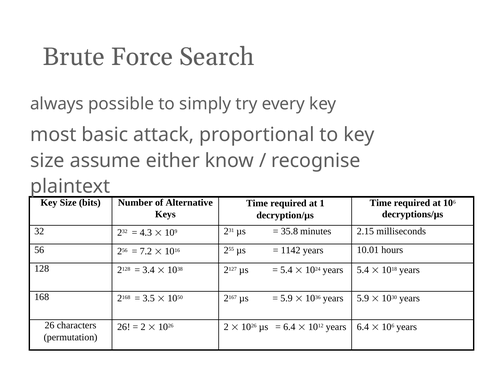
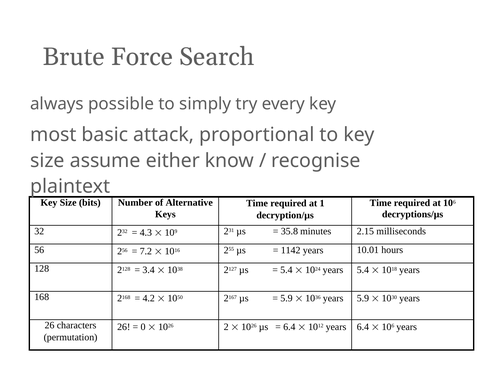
3.5: 3.5 -> 4.2 (149, 299)
2: 2 -> 0 (143, 327)
